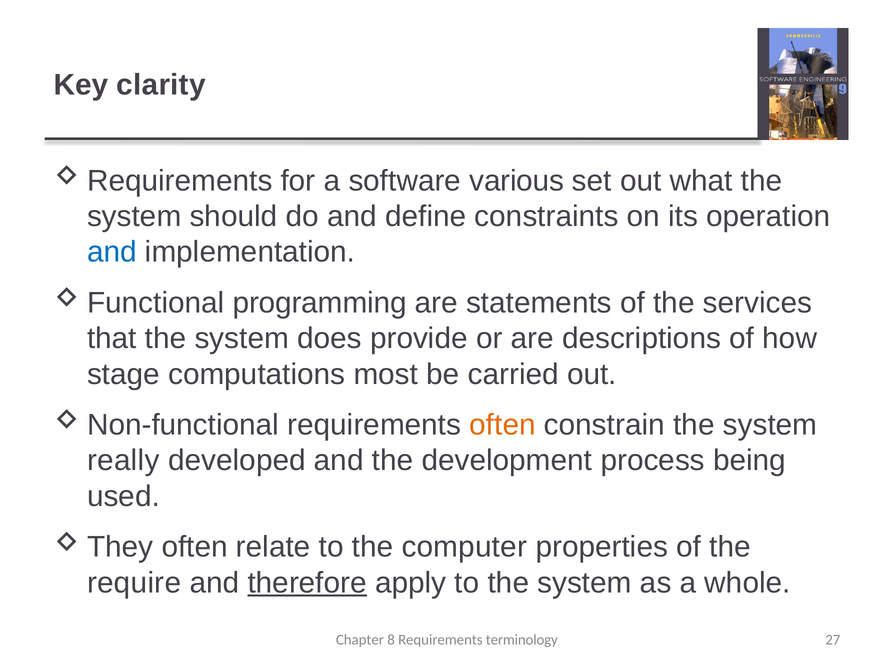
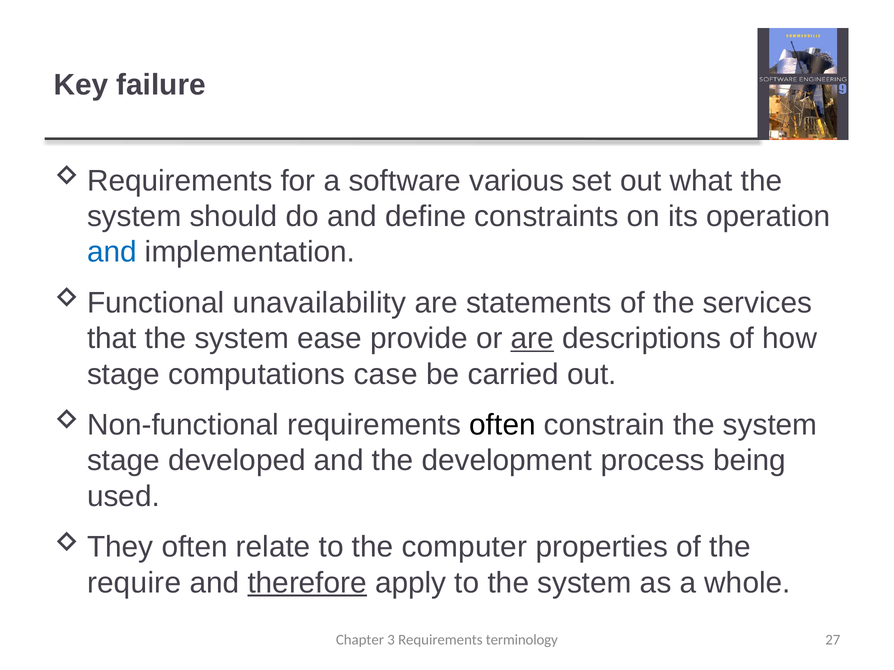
clarity: clarity -> failure (161, 85)
programming: programming -> unavailability (319, 303)
does: does -> ease (329, 339)
are underline: none -> present (532, 339)
most: most -> case (386, 375)
often colour: orange -> black (503, 425)
really: really -> stage (123, 461)
8: 8 -> 3 (391, 640)
